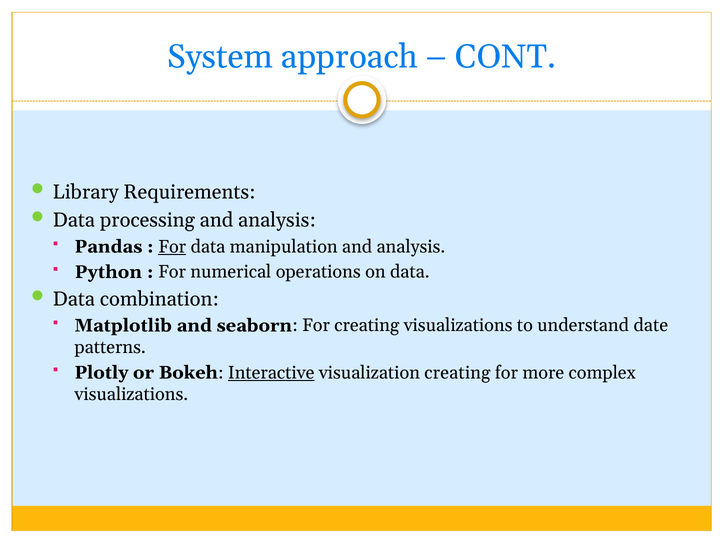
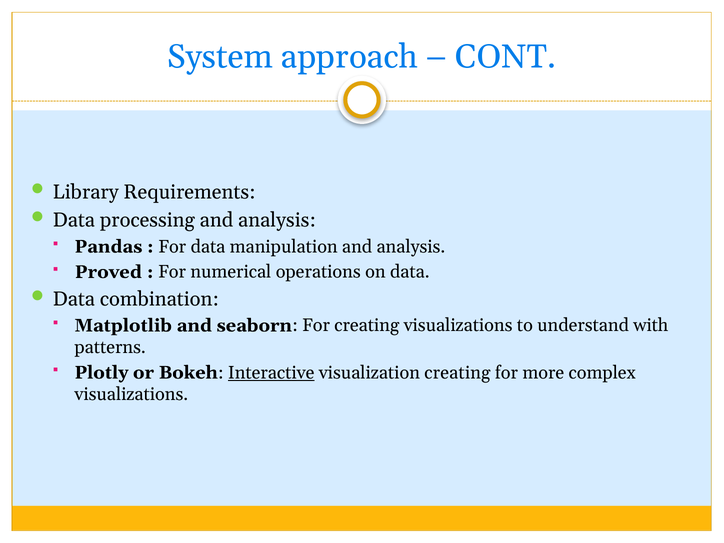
For underline: present -> none (172, 247)
Python: Python -> Proved (108, 272)
date: date -> with (651, 325)
